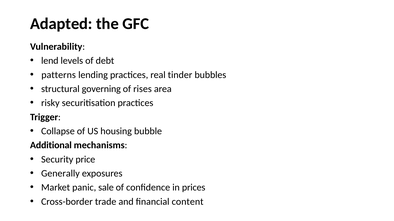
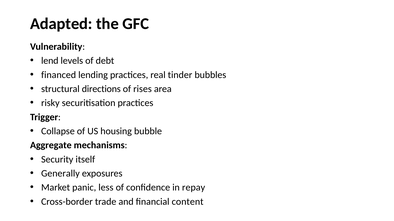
patterns: patterns -> financed (59, 75)
governing: governing -> directions (101, 89)
Additional: Additional -> Aggregate (51, 146)
price: price -> itself (85, 160)
sale: sale -> less (106, 188)
prices: prices -> repay (194, 188)
